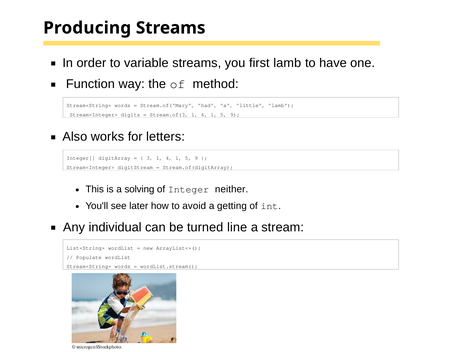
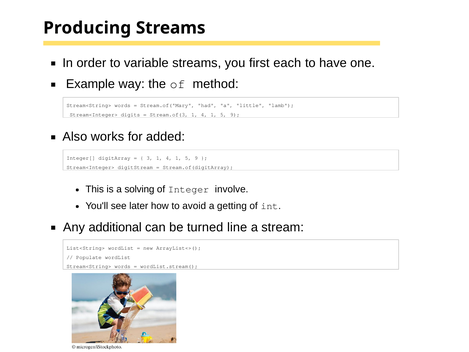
first lamb: lamb -> each (287, 63)
Function: Function -> Example (90, 84)
letters: letters -> added (166, 137)
neither: neither -> involve (232, 189)
individual: individual -> additional (115, 227)
